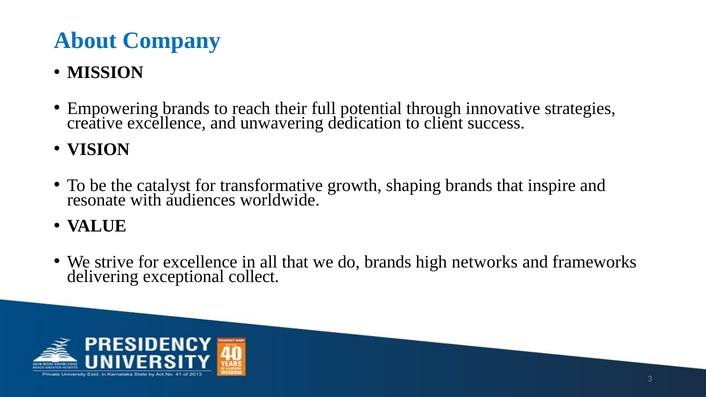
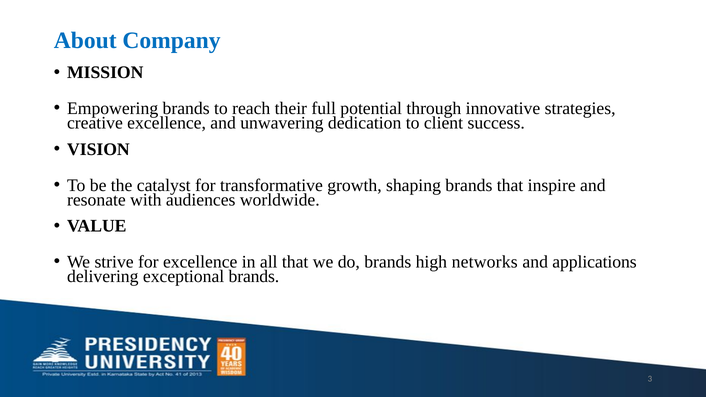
frameworks: frameworks -> applications (595, 262)
exceptional collect: collect -> brands (254, 277)
